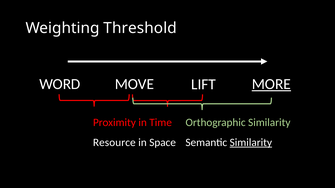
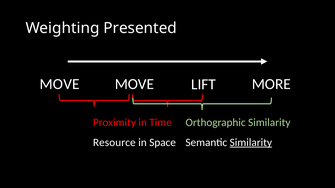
Threshold: Threshold -> Presented (140, 28)
WORD: WORD -> MOVE (60, 84)
MORE underline: present -> none (271, 84)
